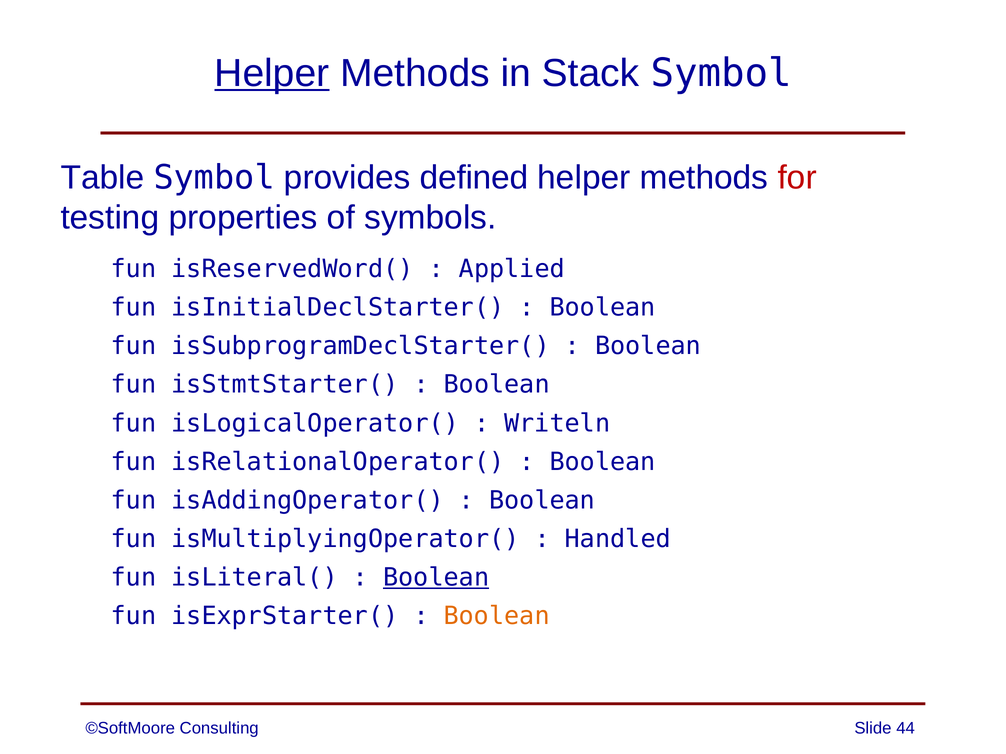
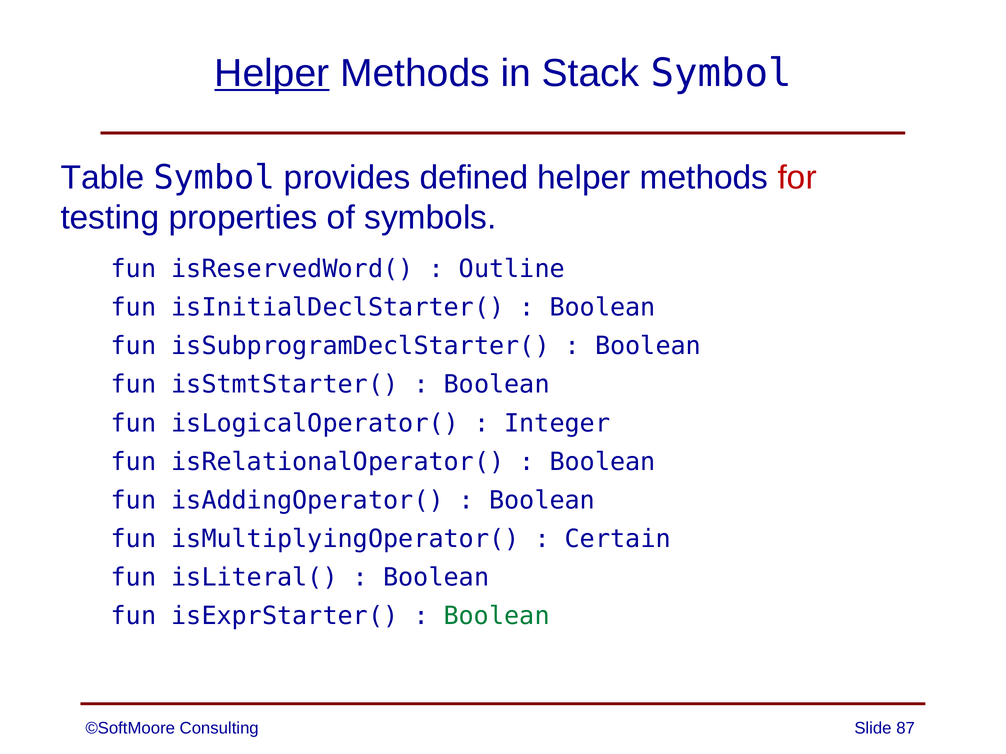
Applied: Applied -> Outline (512, 269)
Writeln: Writeln -> Integer (557, 423)
Handled: Handled -> Certain (618, 539)
Boolean underline: present -> none (436, 578)
Boolean colour: orange -> green (497, 616)
44: 44 -> 87 (906, 729)
